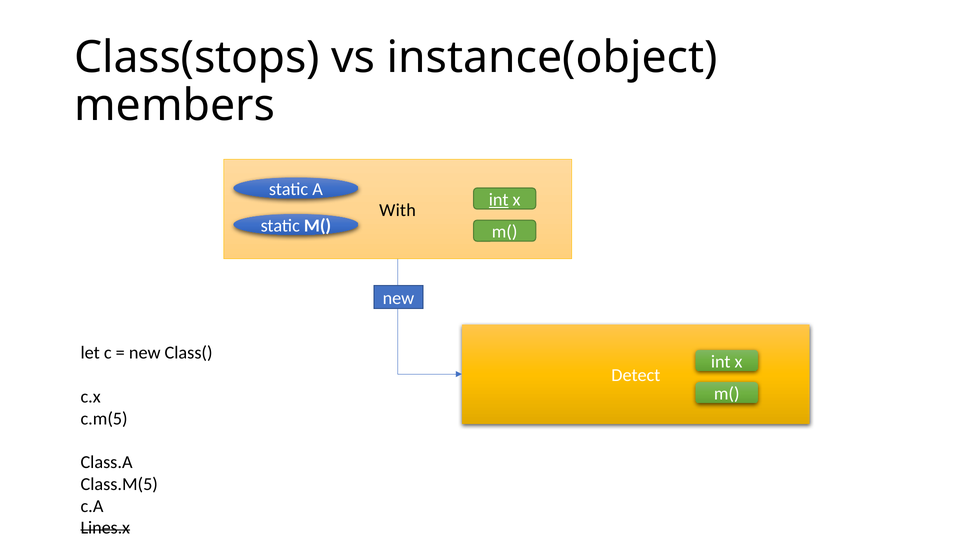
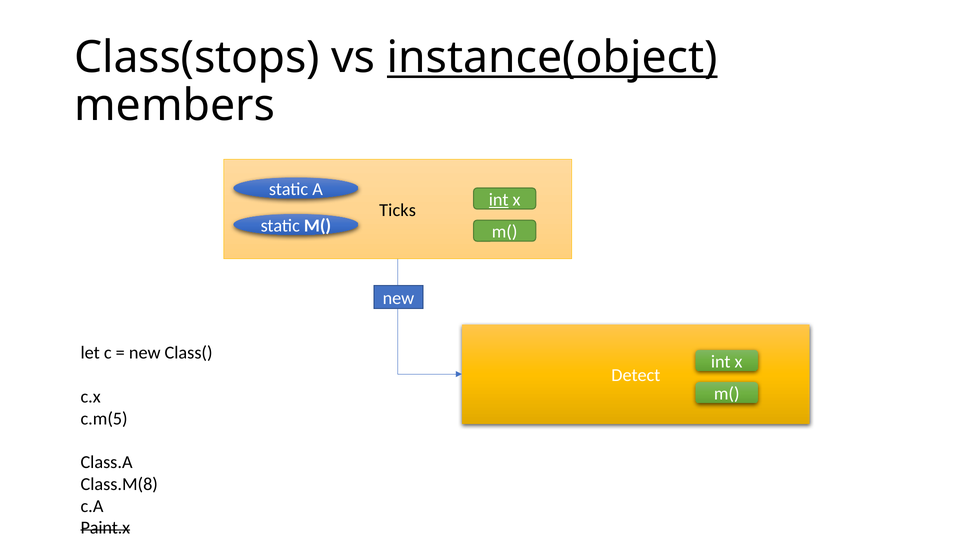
instance(object underline: none -> present (552, 58)
With: With -> Ticks (398, 210)
Class.M(5: Class.M(5 -> Class.M(8 (119, 484)
Lines.x: Lines.x -> Paint.x (105, 528)
